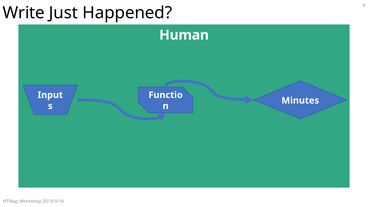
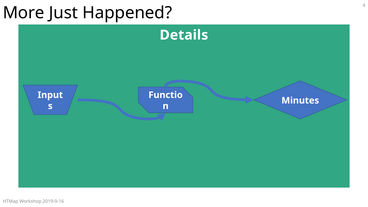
Write: Write -> More (24, 13)
Human: Human -> Details (184, 35)
